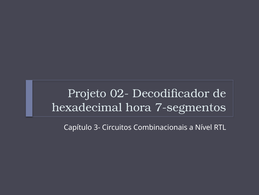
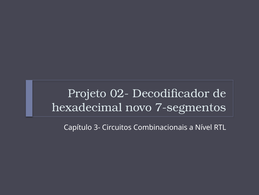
hora: hora -> novo (139, 107)
